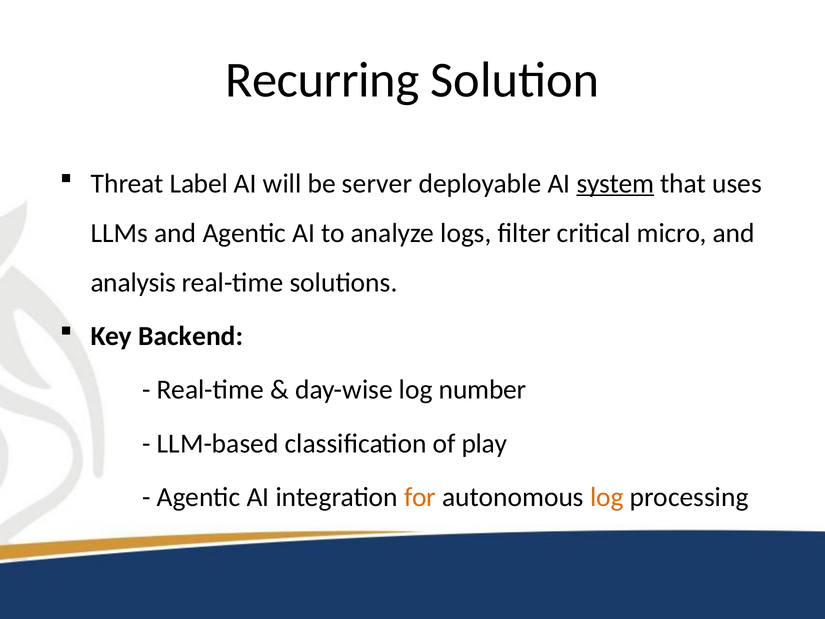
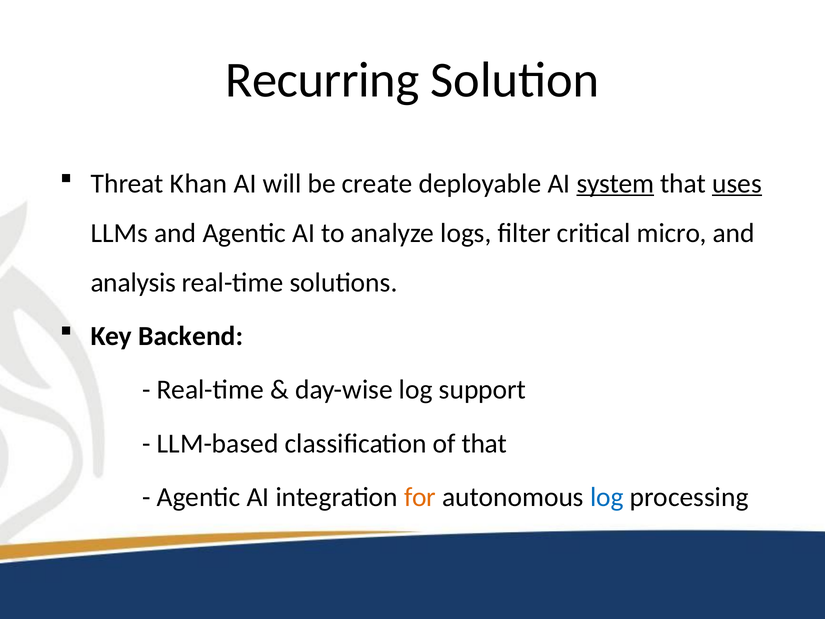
Label: Label -> Khan (199, 183)
server: server -> create (377, 183)
uses underline: none -> present (737, 183)
number: number -> support (483, 390)
of play: play -> that (484, 443)
log colour: orange -> blue (607, 497)
